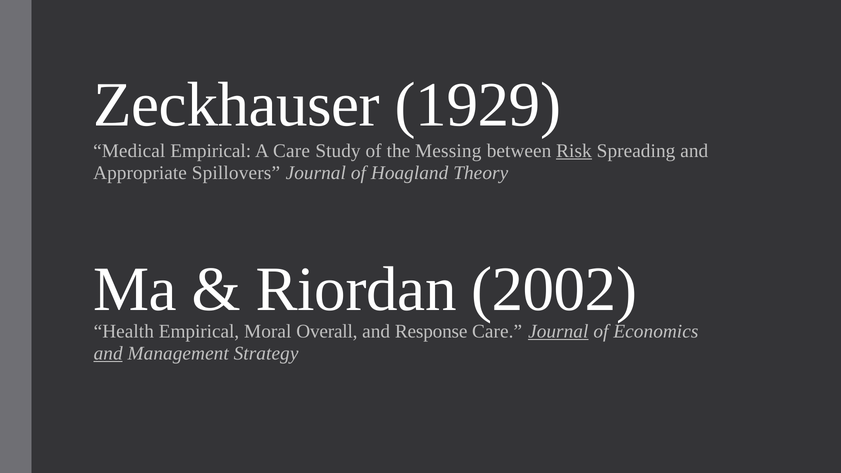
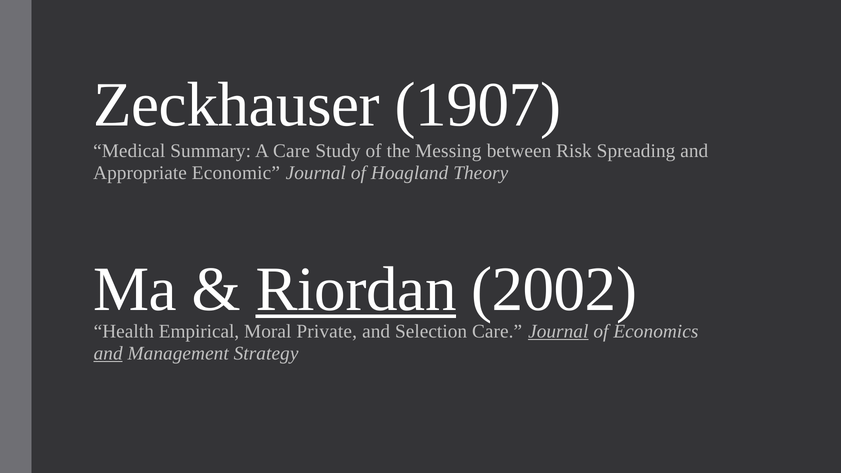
1929: 1929 -> 1907 (478, 105)
Medical Empirical: Empirical -> Summary (211, 151)
Risk underline: present -> none (574, 151)
Spillovers: Spillovers -> Economic (236, 173)
Riordan underline: none -> present (356, 289)
Overall: Overall -> Private (327, 331)
Response: Response -> Selection (431, 331)
